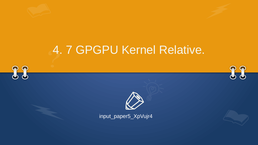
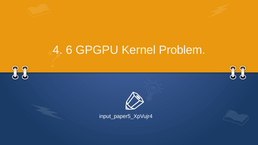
7: 7 -> 6 (69, 50)
Relative: Relative -> Problem (182, 50)
